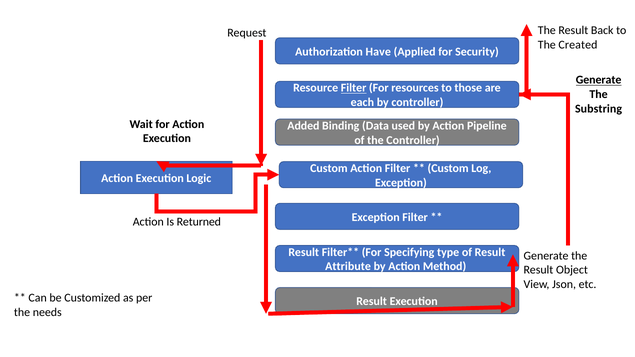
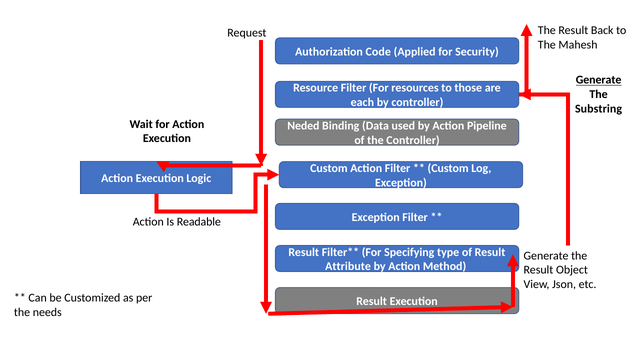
Created: Created -> Mahesh (578, 45)
Have: Have -> Code (378, 52)
Filter underline: present -> none (354, 88)
Added: Added -> Neded (303, 126)
Returned: Returned -> Readable (199, 222)
